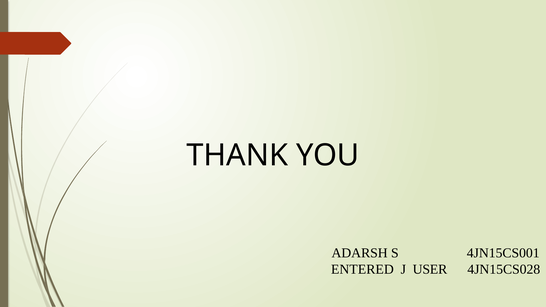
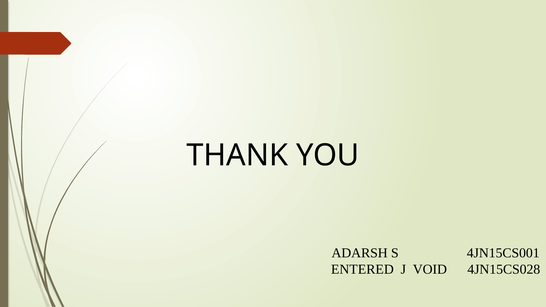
USER: USER -> VOID (430, 269)
